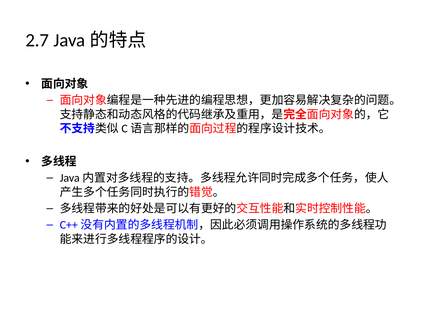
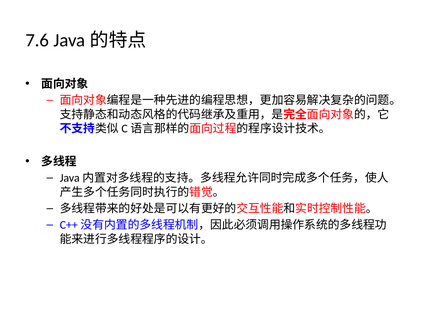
2.7: 2.7 -> 7.6 (37, 40)
